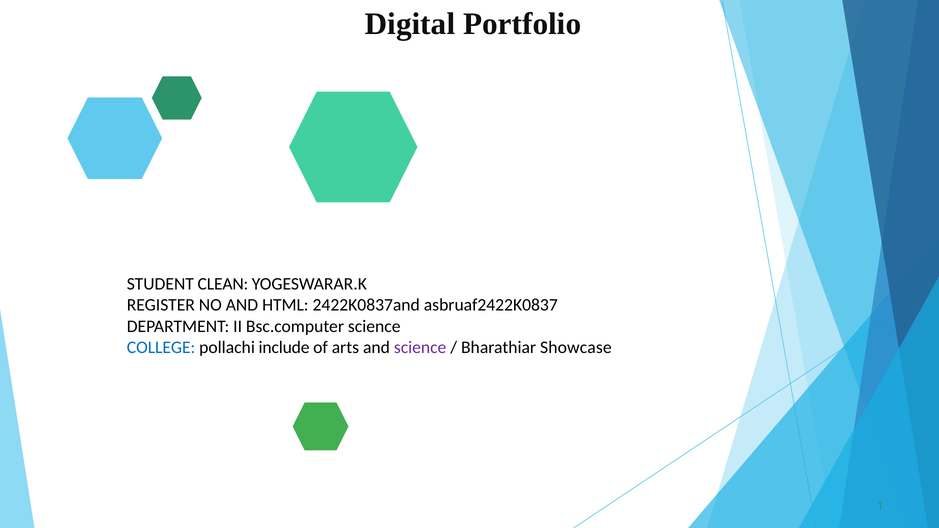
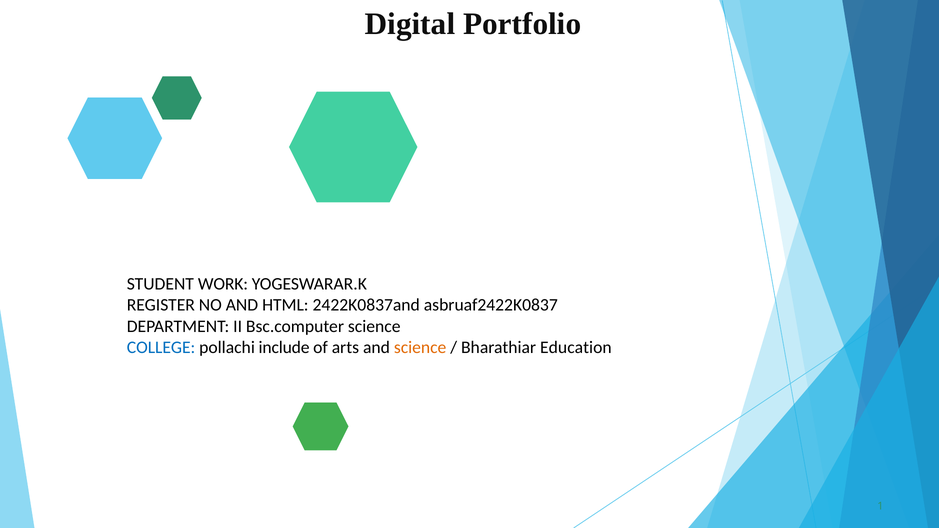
CLEAN: CLEAN -> WORK (223, 284)
science colour: purple -> orange (420, 348)
Showcase: Showcase -> Education (576, 348)
